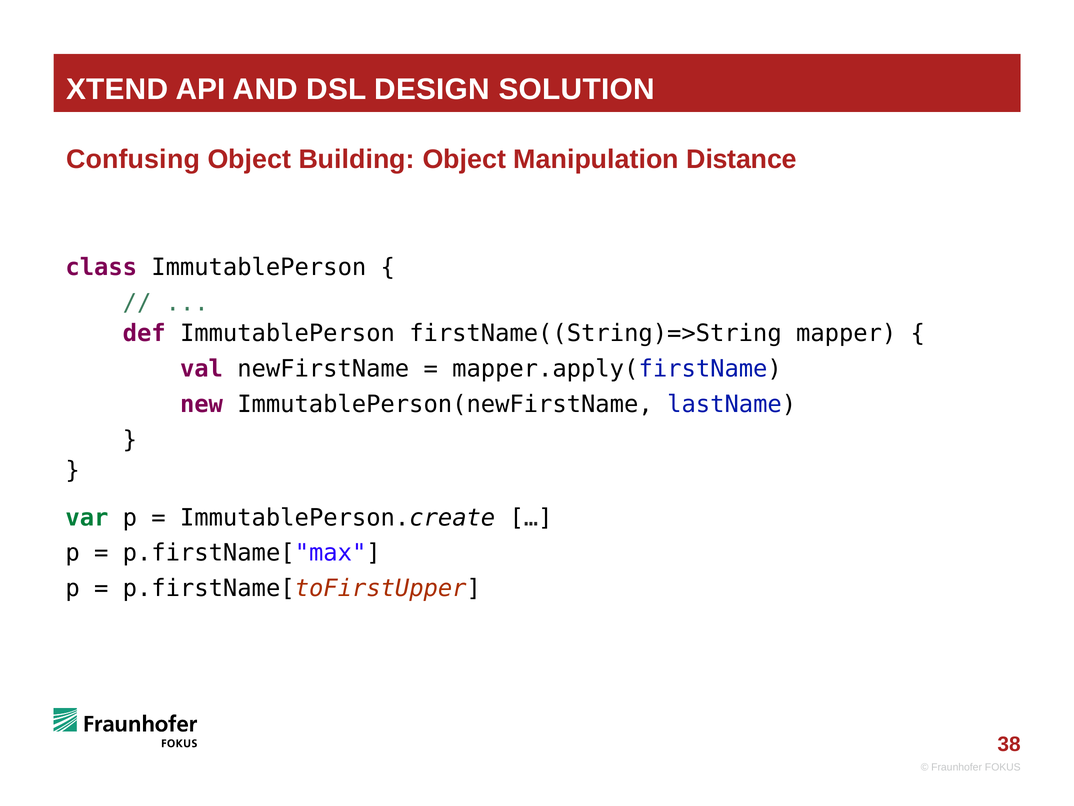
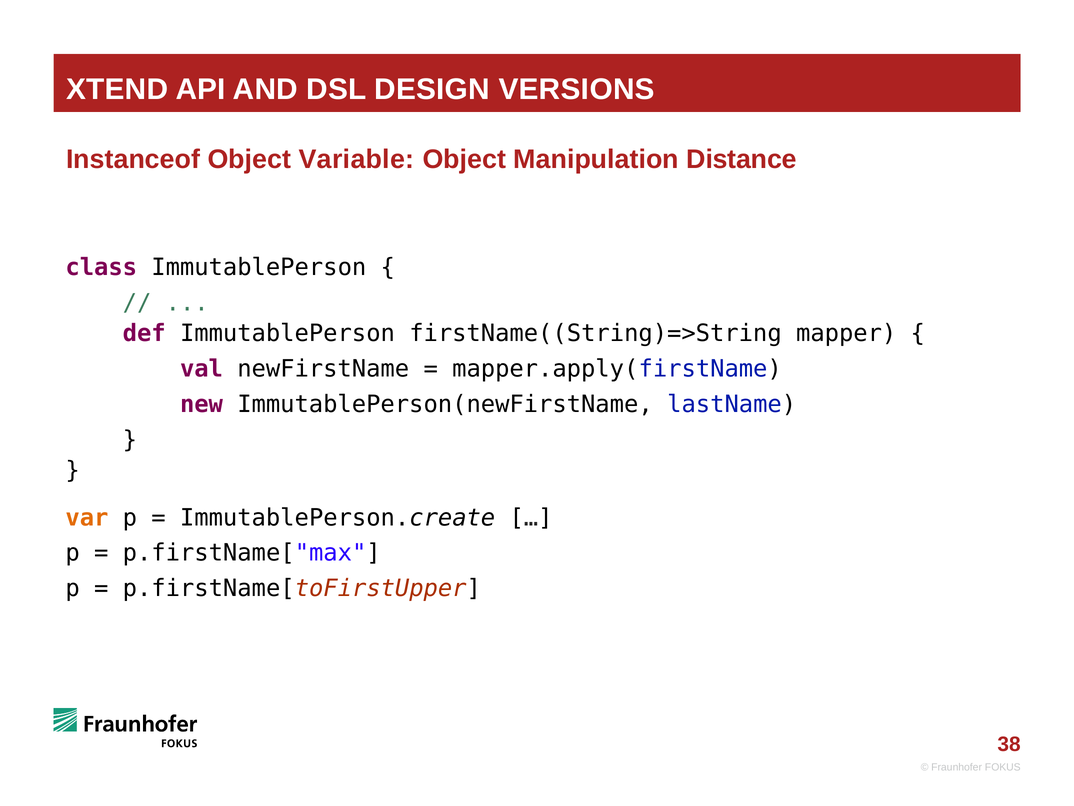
SOLUTION: SOLUTION -> VERSIONS (577, 89)
Confusing: Confusing -> Instanceof (133, 159)
Building: Building -> Variable (357, 159)
var colour: green -> orange (87, 517)
